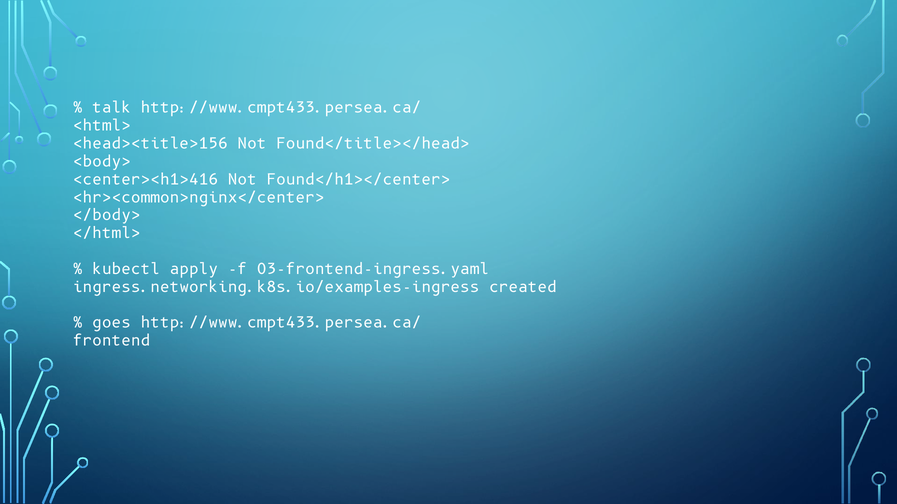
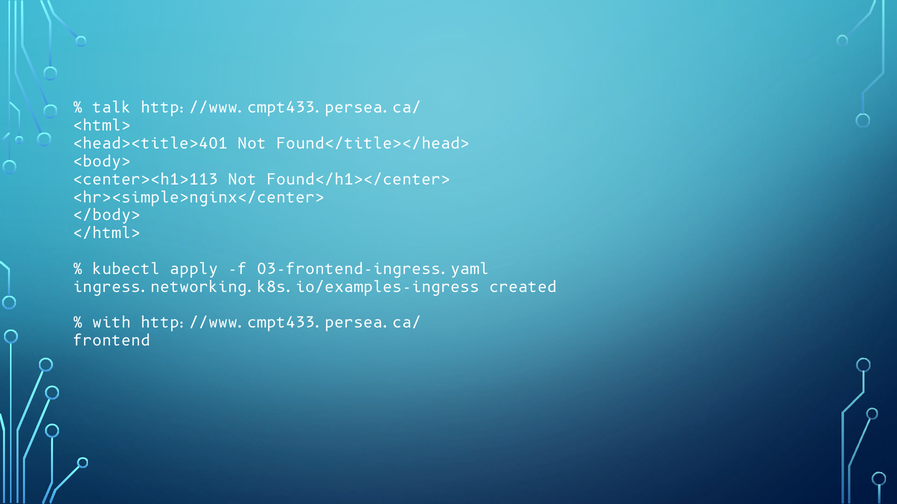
<head><title>156: <head><title>156 -> <head><title>401 (150, 144)
<center><h1>416: <center><h1>416 -> <center><h1>113 (146, 180)
<hr><common>nginx</center>: <hr><common>nginx</center> -> <hr><simple>nginx</center> (199, 198)
goes: goes -> with (112, 323)
